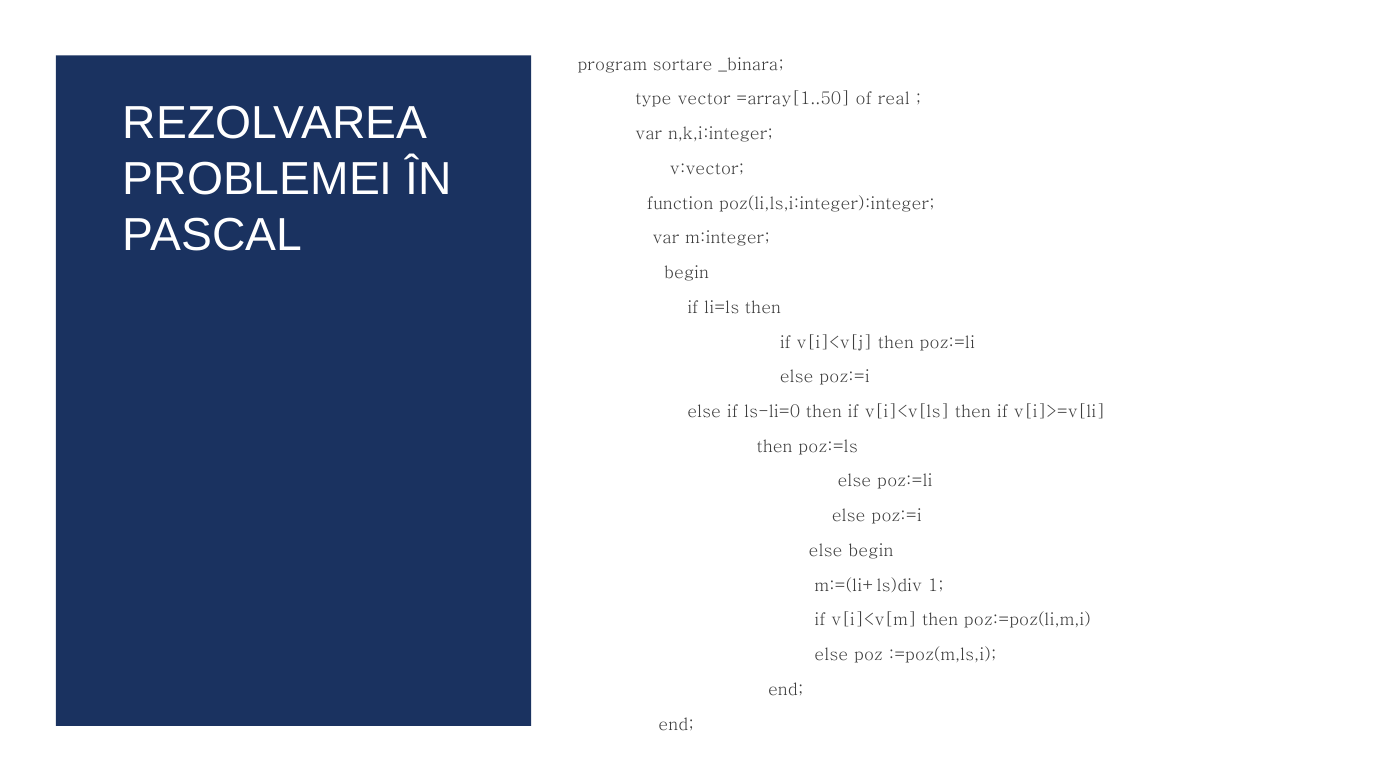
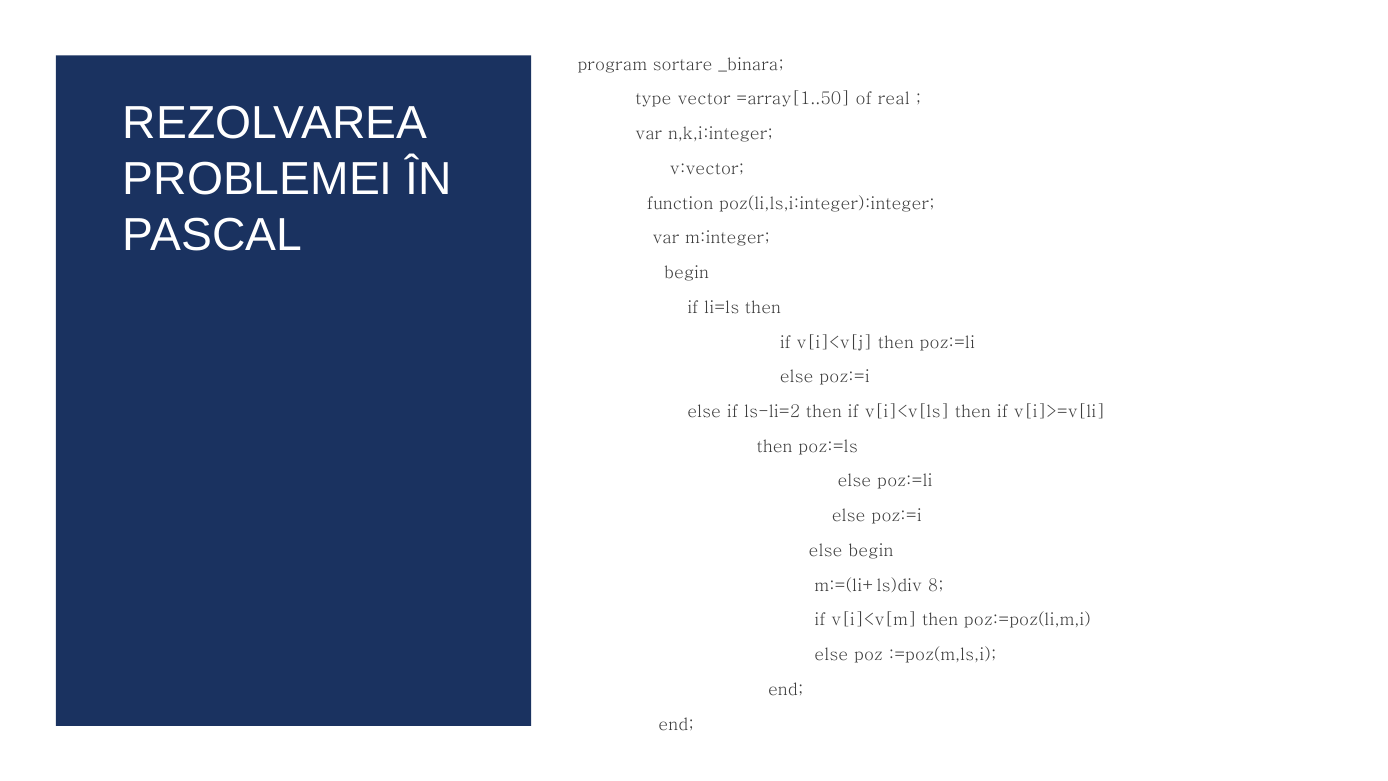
ls-li=0: ls-li=0 -> ls-li=2 (772, 412)
1: 1 -> 8 (936, 585)
